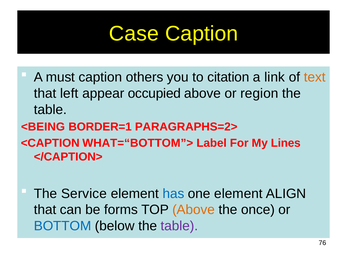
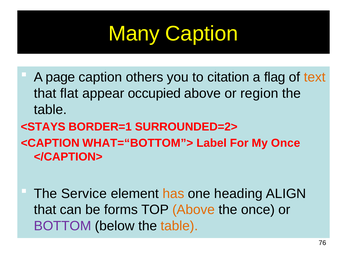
Case: Case -> Many (134, 34)
must: must -> page (60, 77)
link: link -> flag (275, 77)
left: left -> flat (69, 93)
<BEING: <BEING -> <STAYS (43, 127)
PARAGRAPHS=2>: PARAGRAPHS=2> -> SURROUNDED=2> (186, 127)
My Lines: Lines -> Once (286, 143)
has colour: blue -> orange (173, 194)
one element: element -> heading (238, 194)
BOTTOM colour: blue -> purple (63, 226)
table colour: purple -> orange (179, 226)
